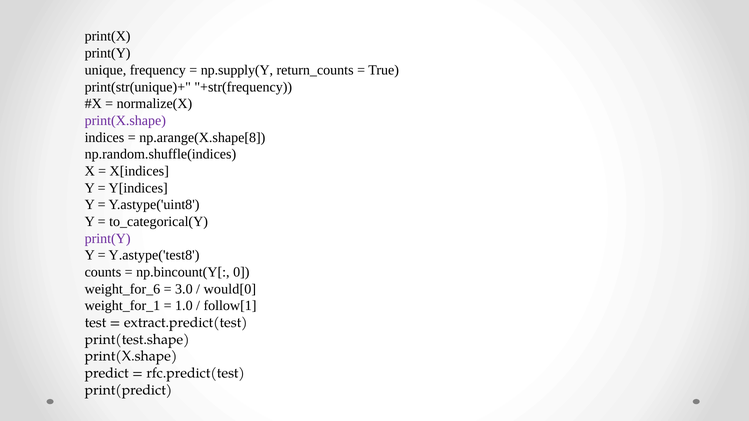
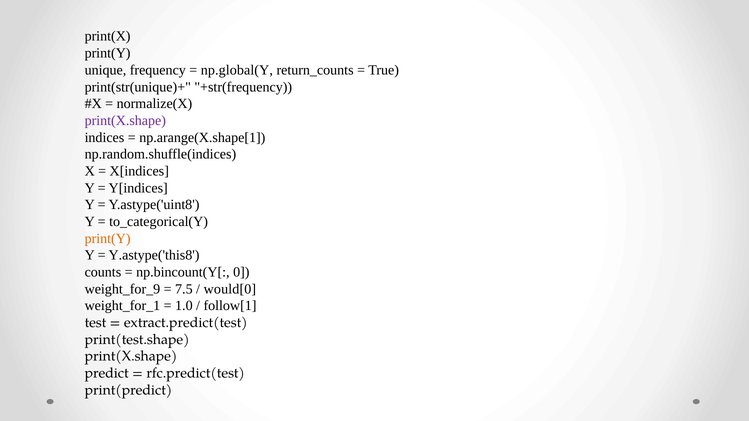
np.supply(Y: np.supply(Y -> np.global(Y (237, 70)
np.arange(X.shape[8: np.arange(X.shape[8 -> np.arange(X.shape[1 (202, 138)
print(Y colour: purple -> orange (108, 239)
Y.astype('test8: Y.astype('test8 -> Y.astype('this8 (154, 255)
weight_for_6: weight_for_6 -> weight_for_9 (122, 289)
3.0: 3.0 -> 7.5 (184, 289)
